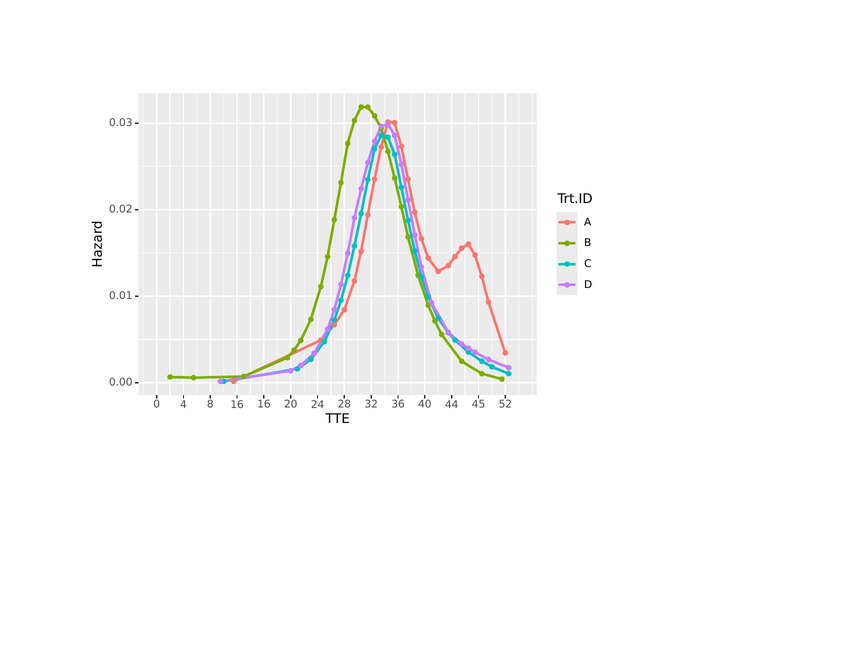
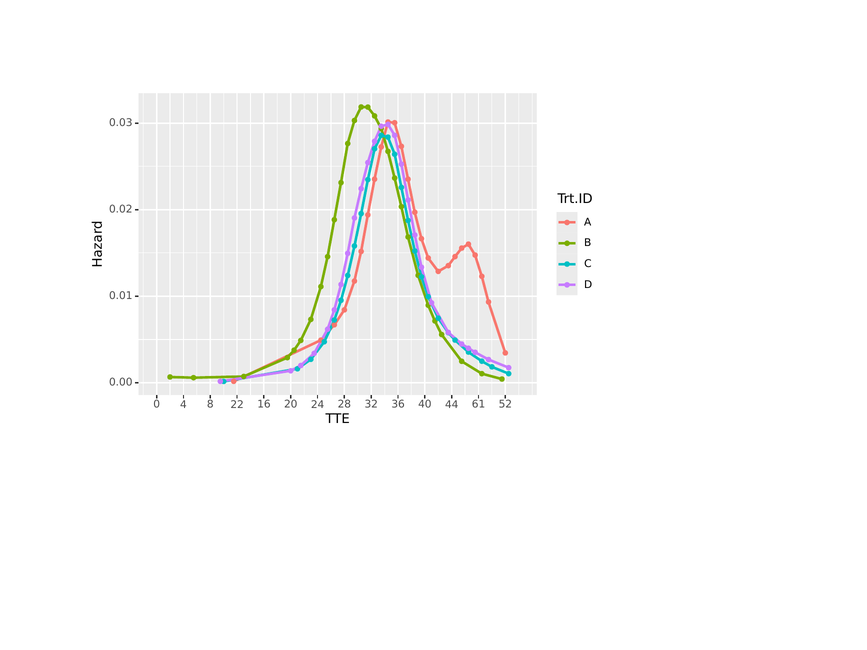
8 16: 16 -> 22 (237, 405)
45: 45 -> 61 (479, 405)
